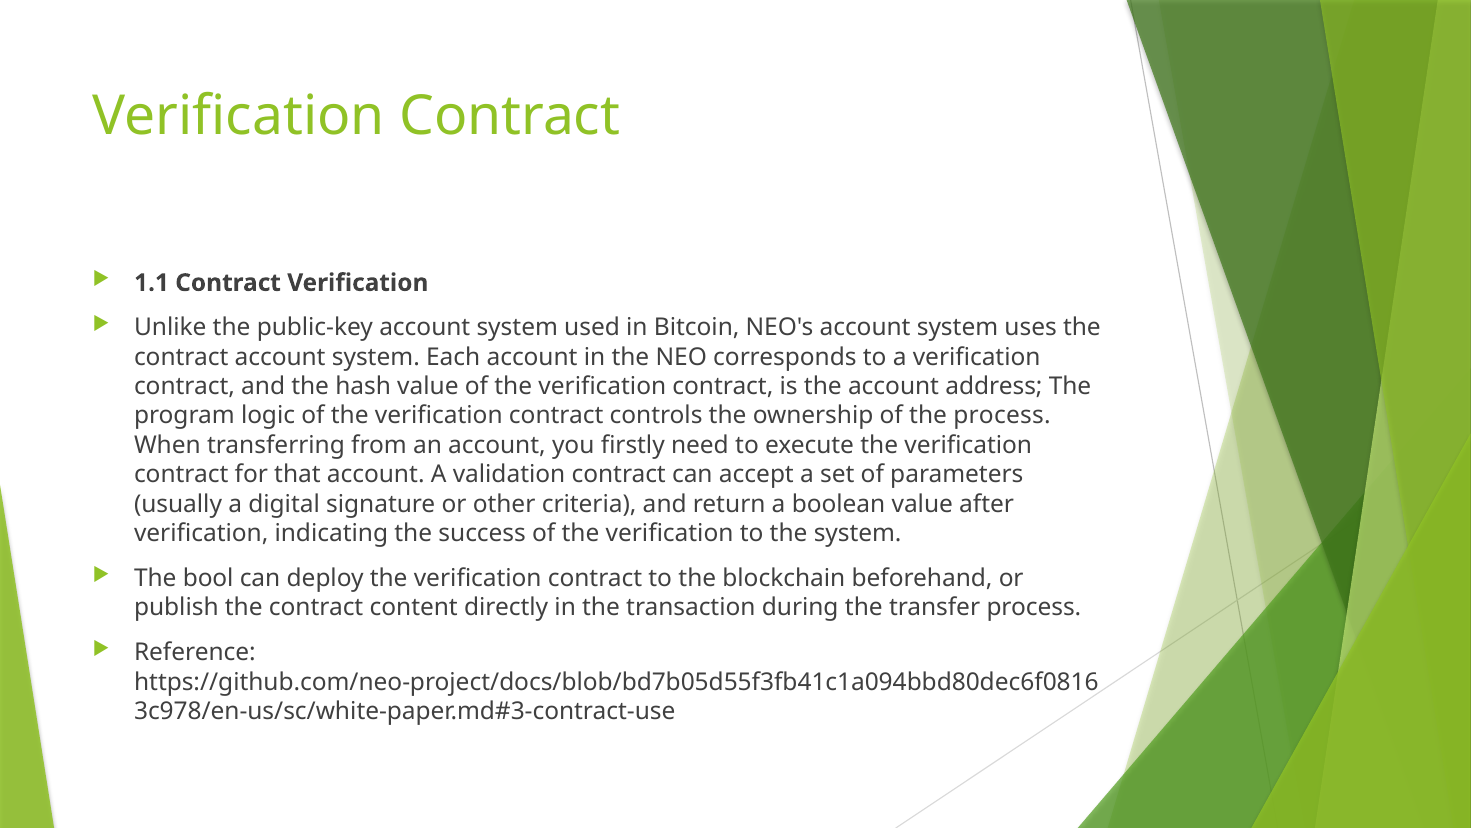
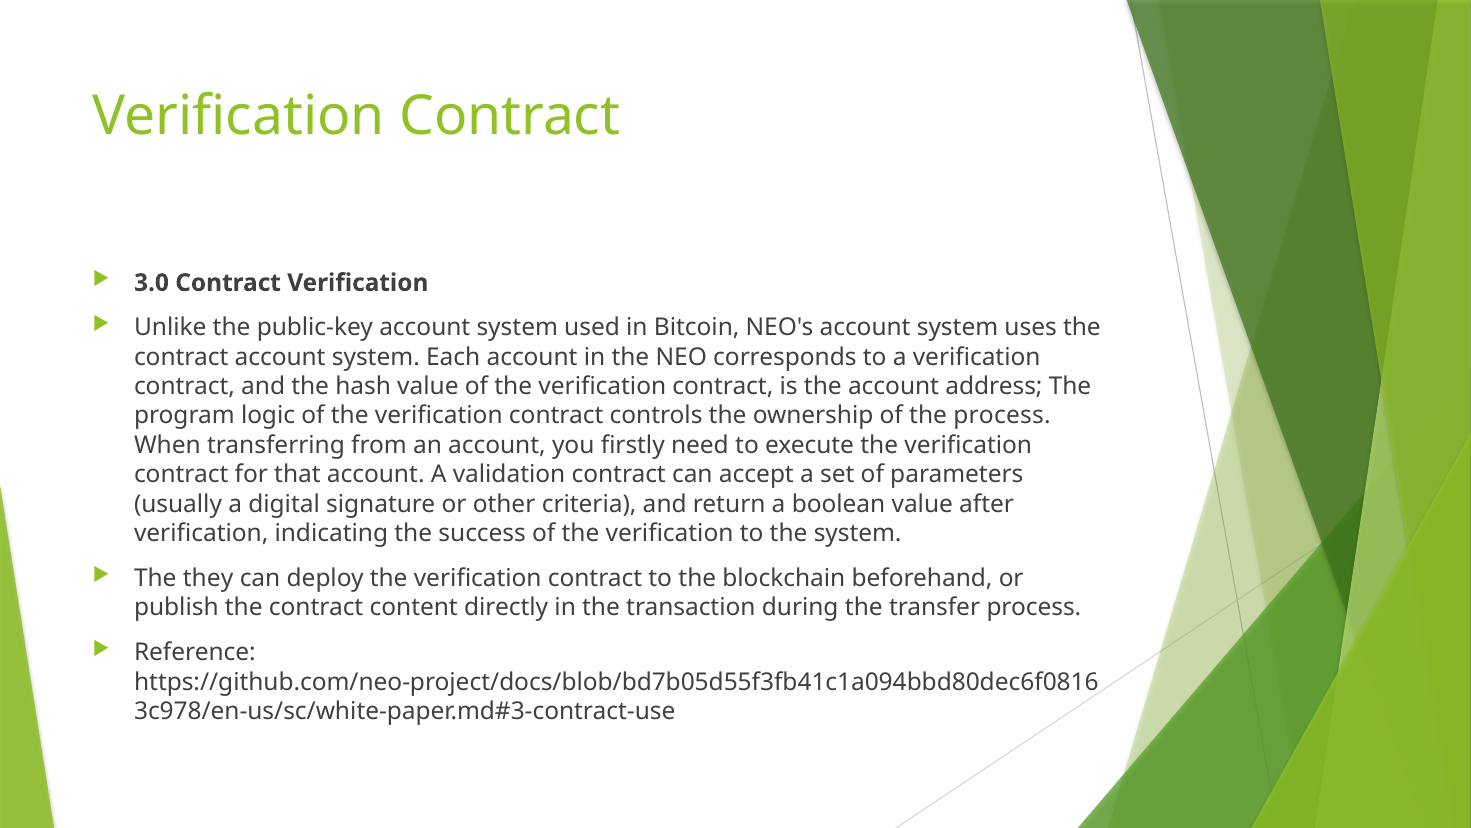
1.1: 1.1 -> 3.0 (152, 283)
bool: bool -> they (208, 578)
